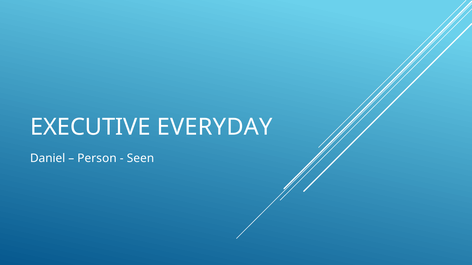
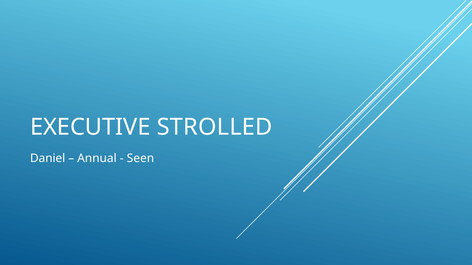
EVERYDAY: EVERYDAY -> STROLLED (215, 127)
Person: Person -> Annual (97, 158)
